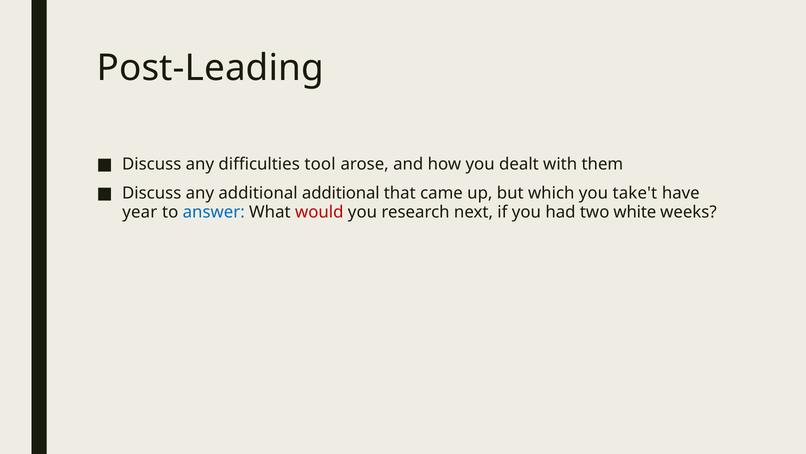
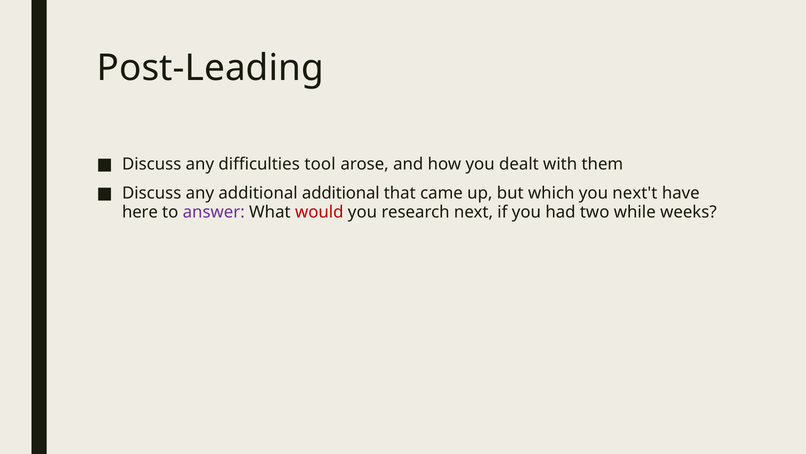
take't: take't -> next't (635, 193)
year: year -> here (140, 212)
answer colour: blue -> purple (214, 212)
white: white -> while (635, 212)
